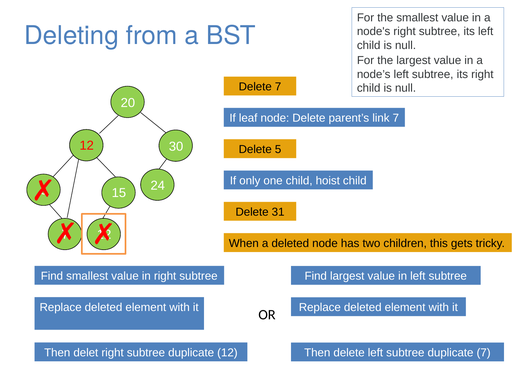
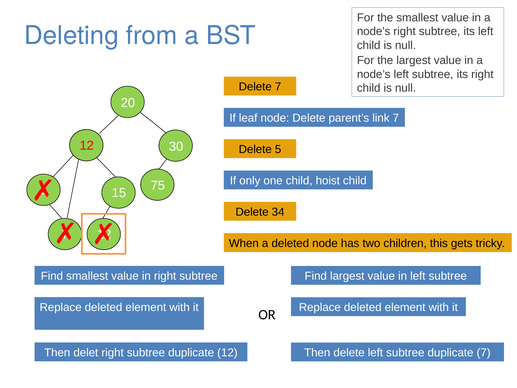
24: 24 -> 75 (158, 185)
31: 31 -> 34 (278, 212)
